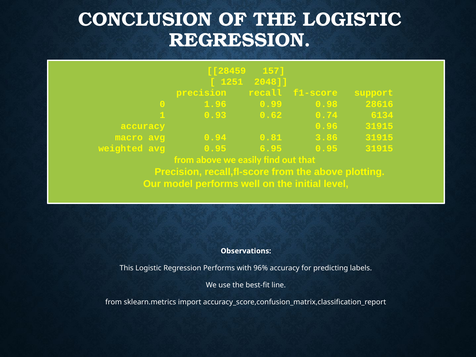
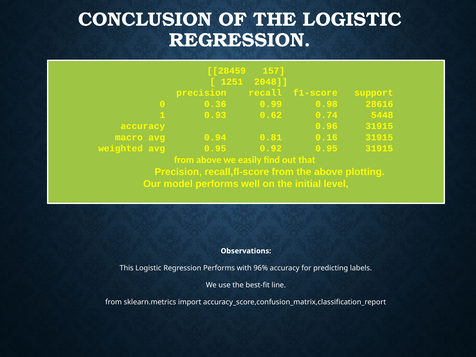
1.96: 1.96 -> 0.36 (215, 104)
6134: 6134 -> 5448 (382, 115)
3.86: 3.86 -> 0.16 (326, 137)
6.95: 6.95 -> 0.92 (271, 148)
